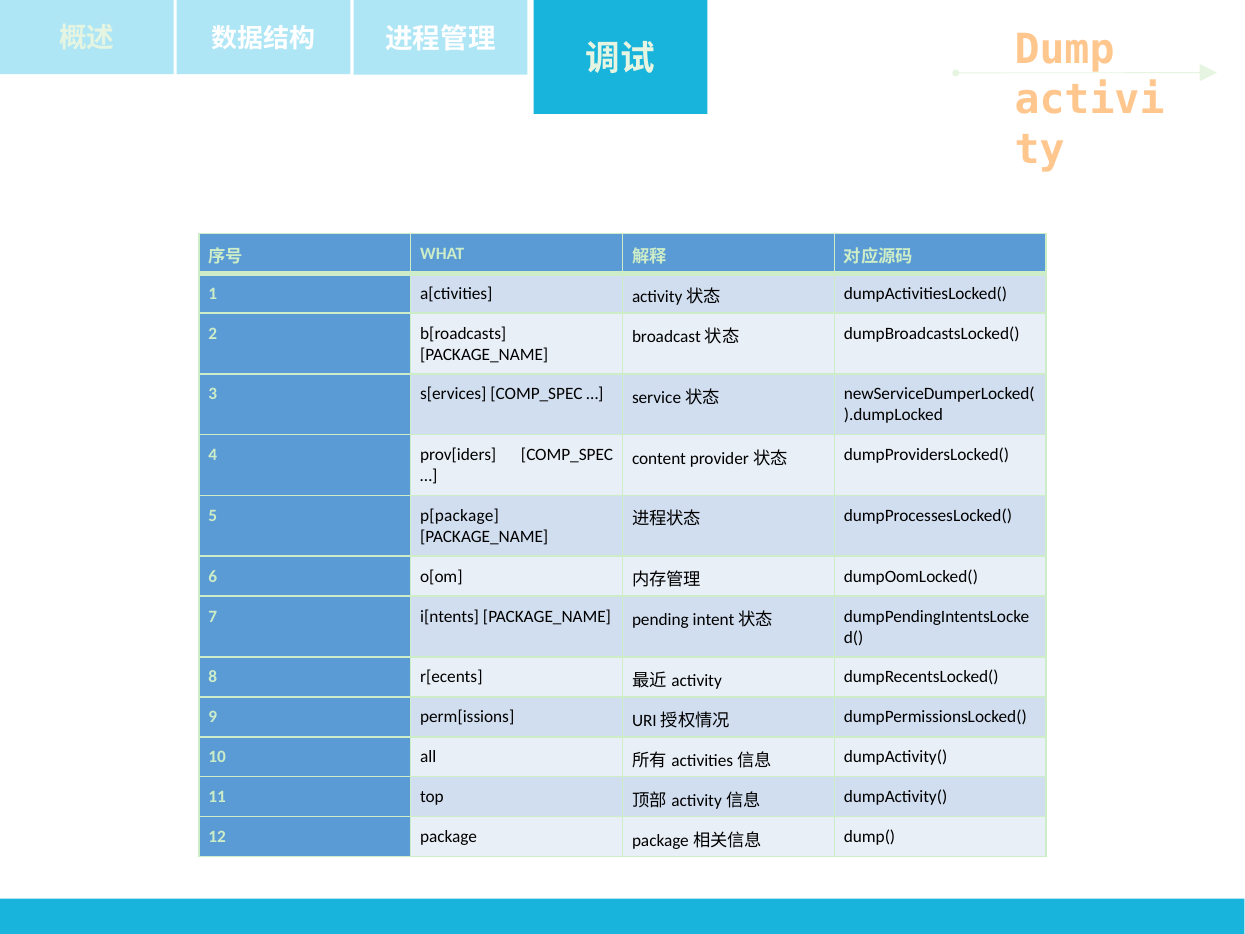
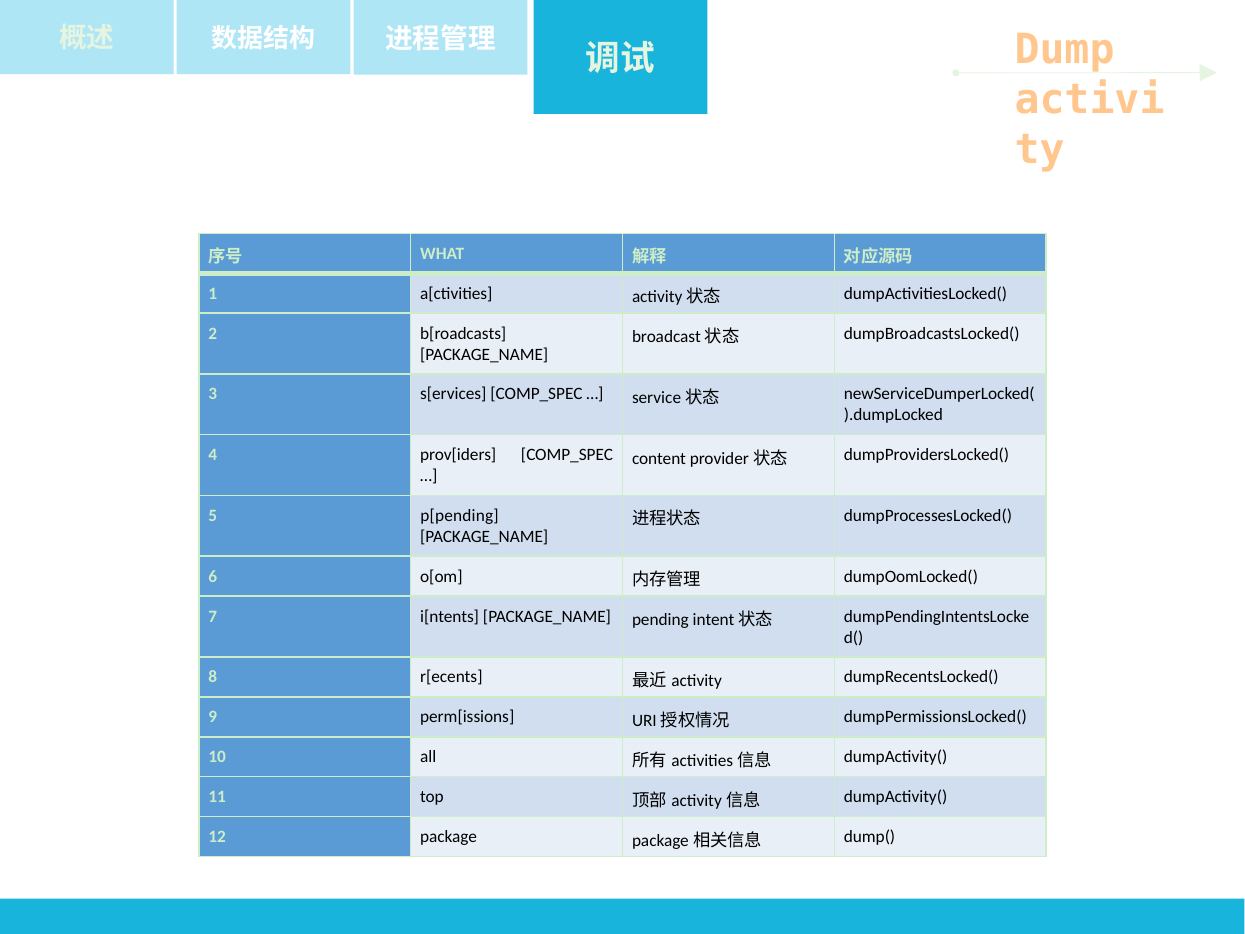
p[package: p[package -> p[pending (460, 516)
